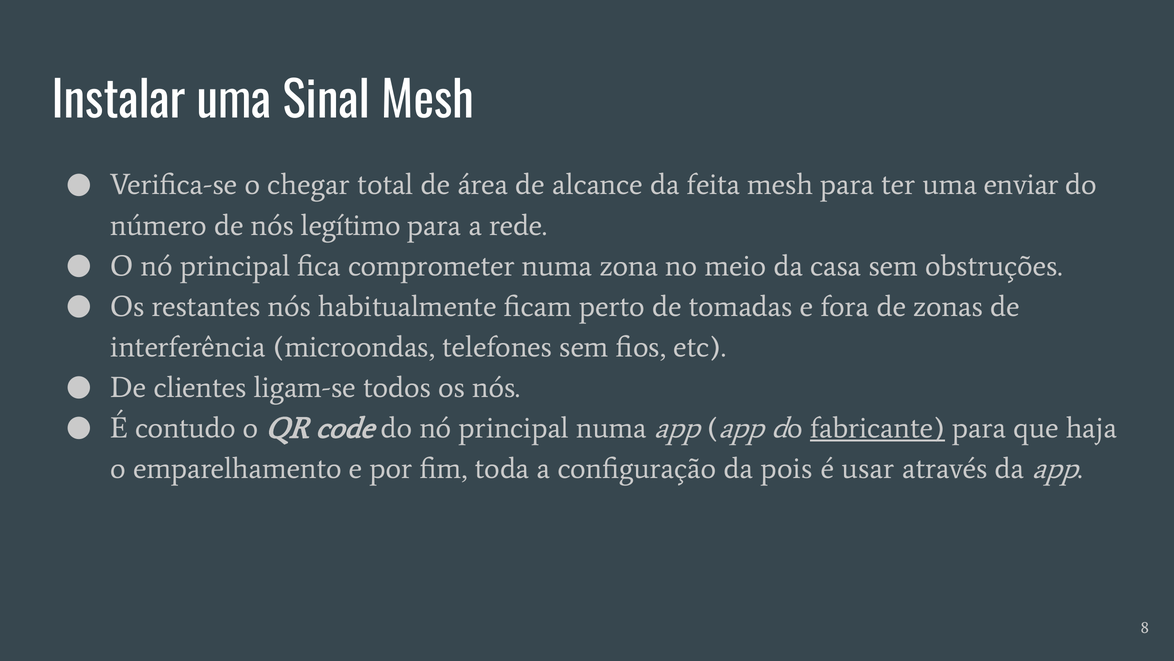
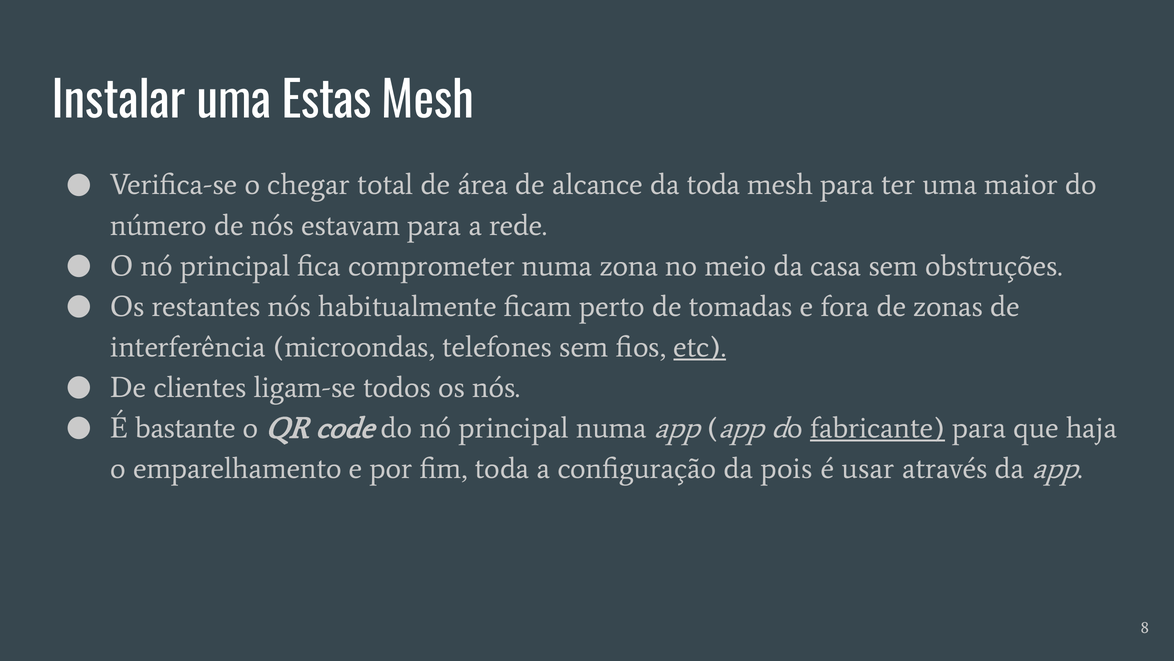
Sinal: Sinal -> Estas (327, 102)
da feita: feita -> toda (714, 185)
enviar: enviar -> maior (1021, 185)
legítimo: legítimo -> estavam (351, 225)
etc underline: none -> present (700, 347)
contudo: contudo -> bastante (185, 428)
